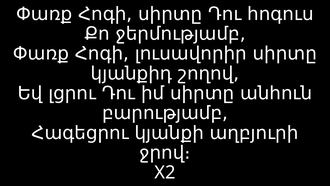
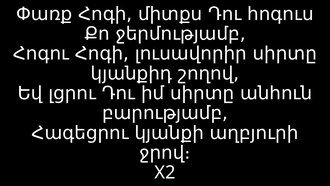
Հոգի սիրտը: սիրտը -> միտքս (170, 14)
Փառք: Փառք -> Հոգու (41, 54)
